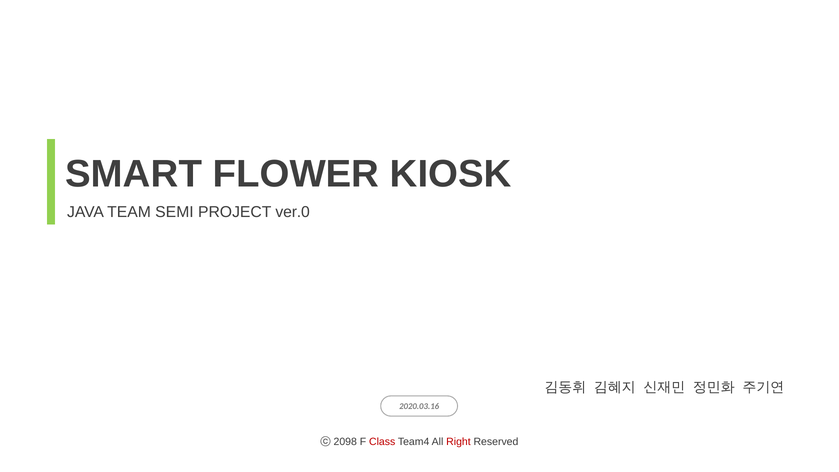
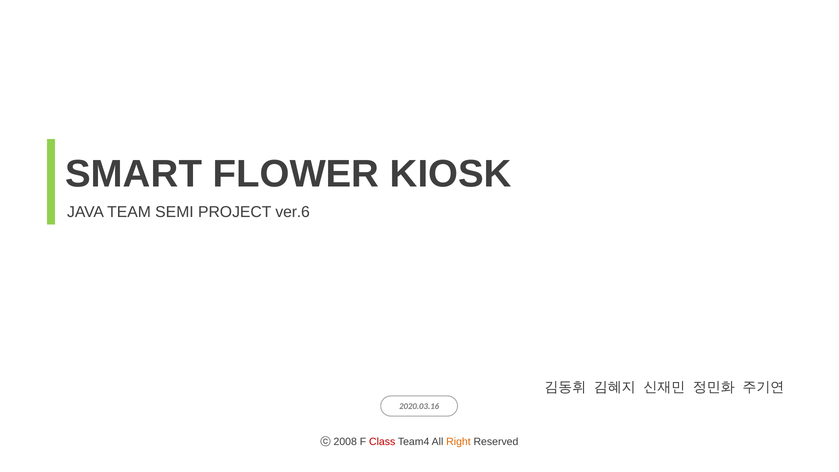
ver.0: ver.0 -> ver.6 (293, 212)
2098: 2098 -> 2008 (345, 442)
Right colour: red -> orange (458, 442)
